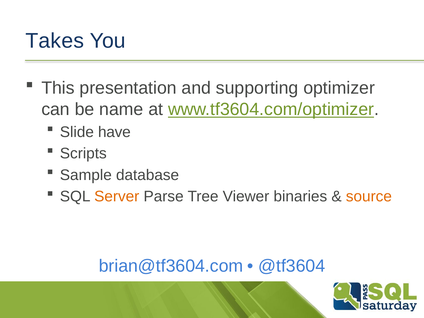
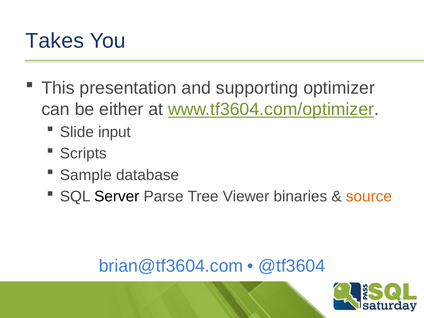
name: name -> either (121, 109)
have: have -> input (114, 132)
Server colour: orange -> black (117, 196)
